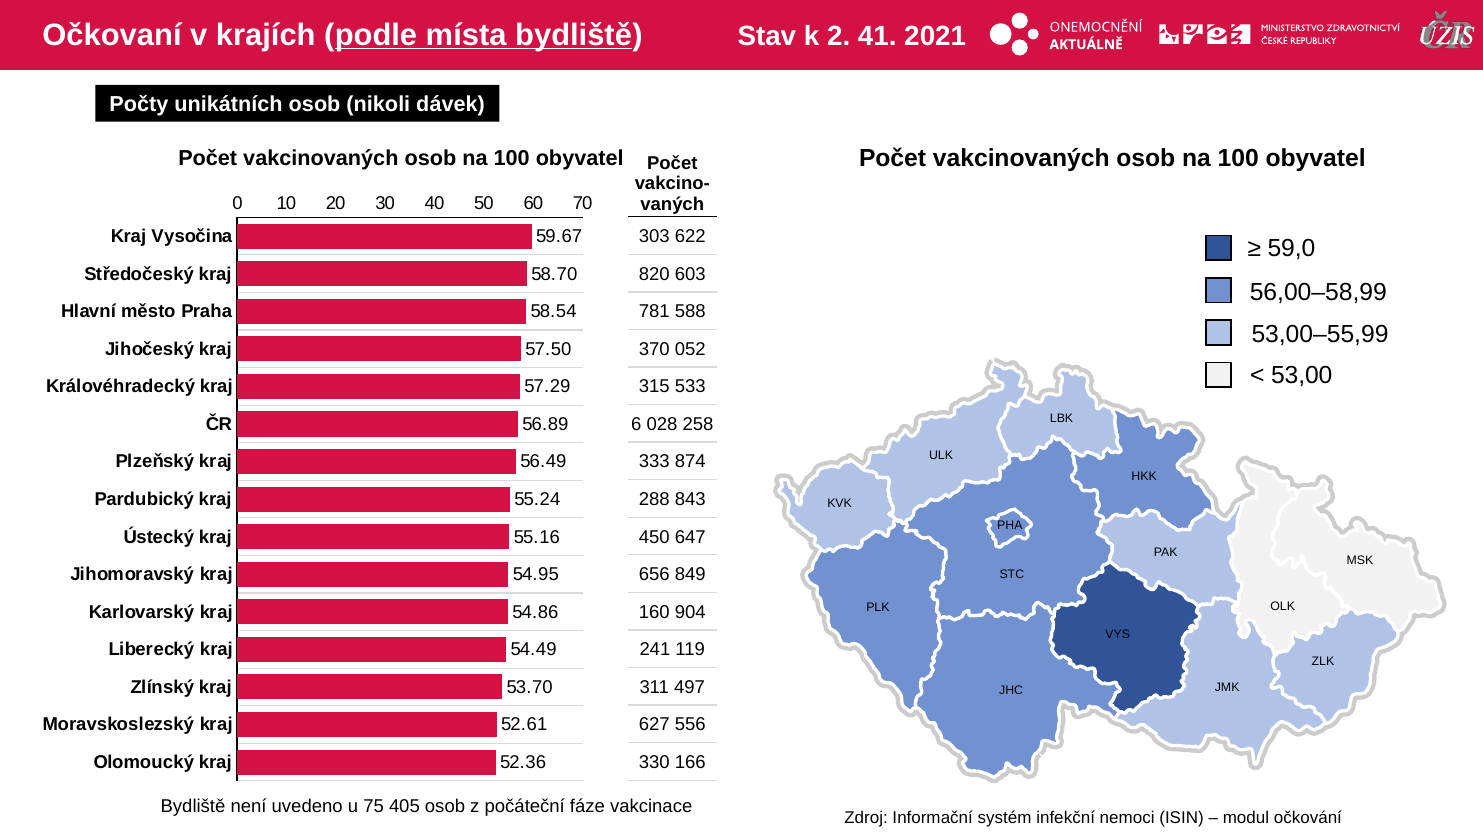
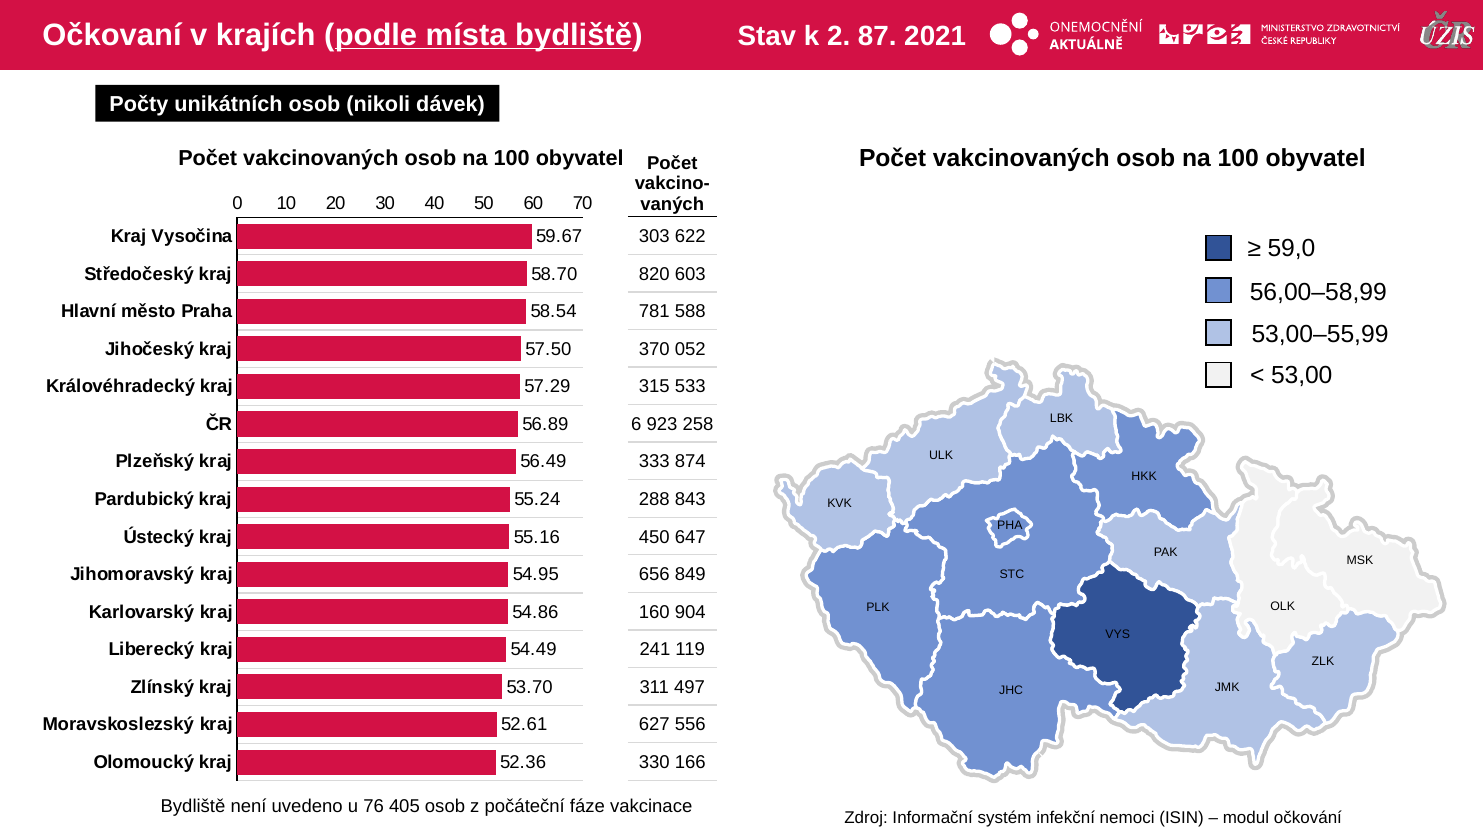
41: 41 -> 87 (877, 36)
028: 028 -> 923 (662, 424)
75: 75 -> 76 (374, 806)
